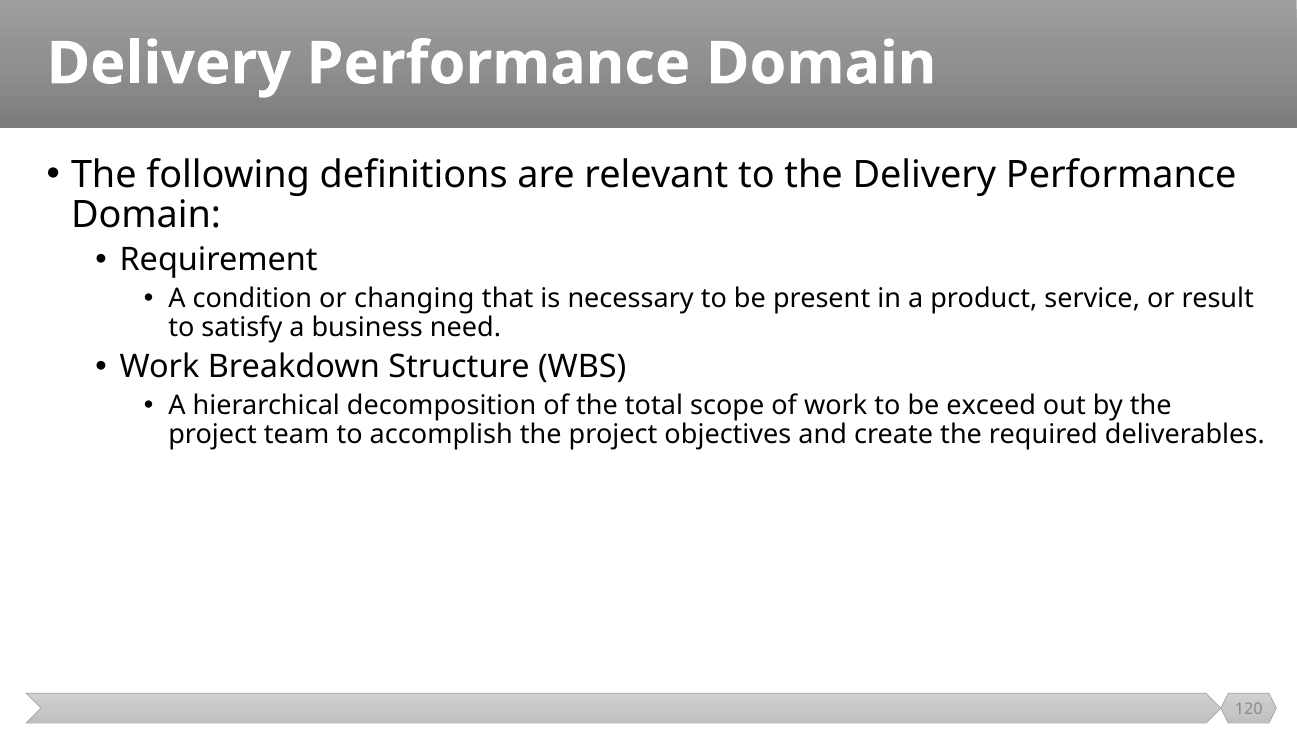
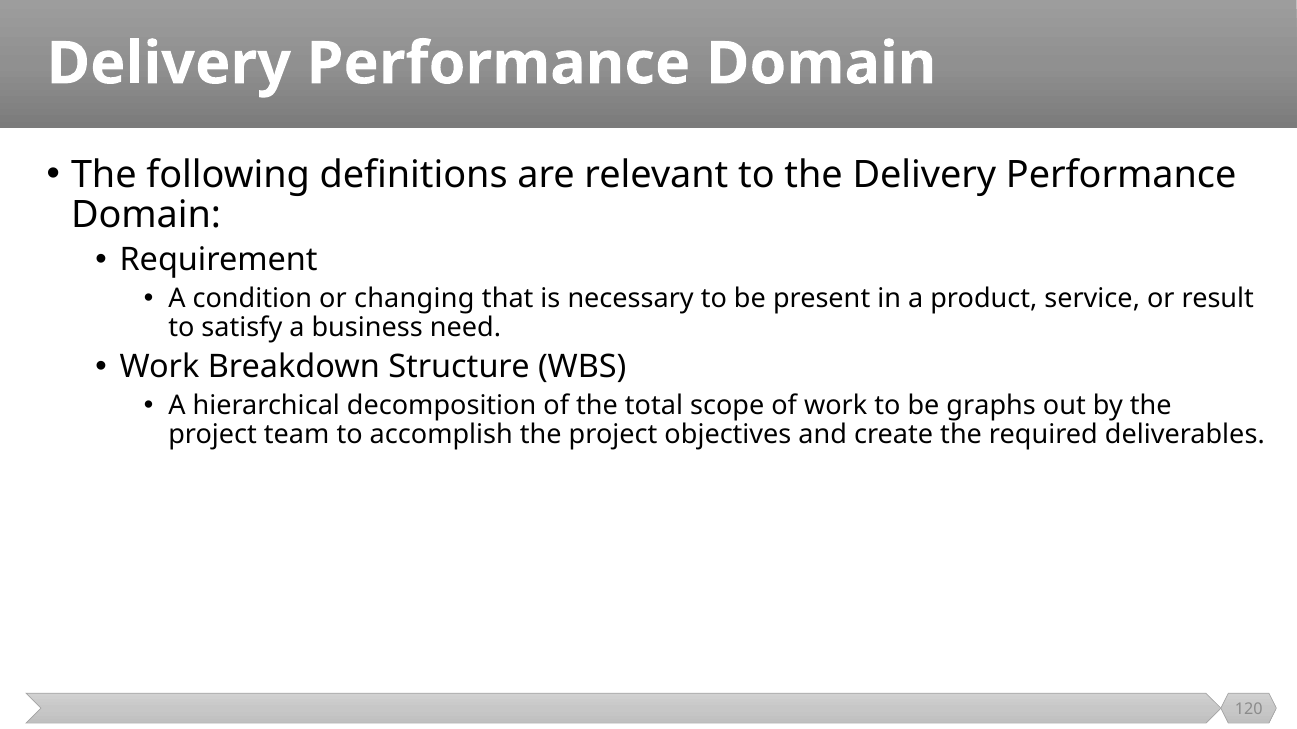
exceed: exceed -> graphs (991, 406)
